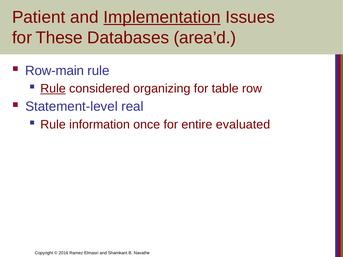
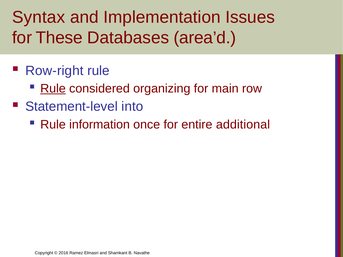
Patient: Patient -> Syntax (39, 17)
Implementation underline: present -> none (162, 17)
Row-main: Row-main -> Row-right (54, 71)
table: table -> main (225, 89)
real: real -> into (132, 107)
evaluated: evaluated -> additional (243, 125)
